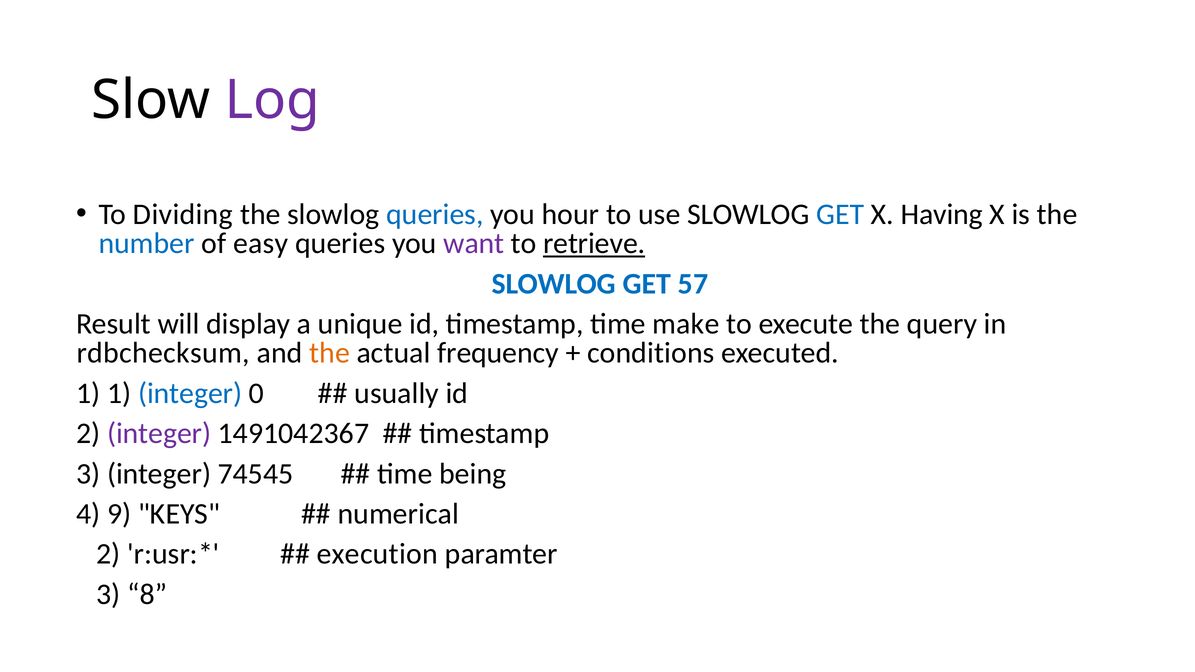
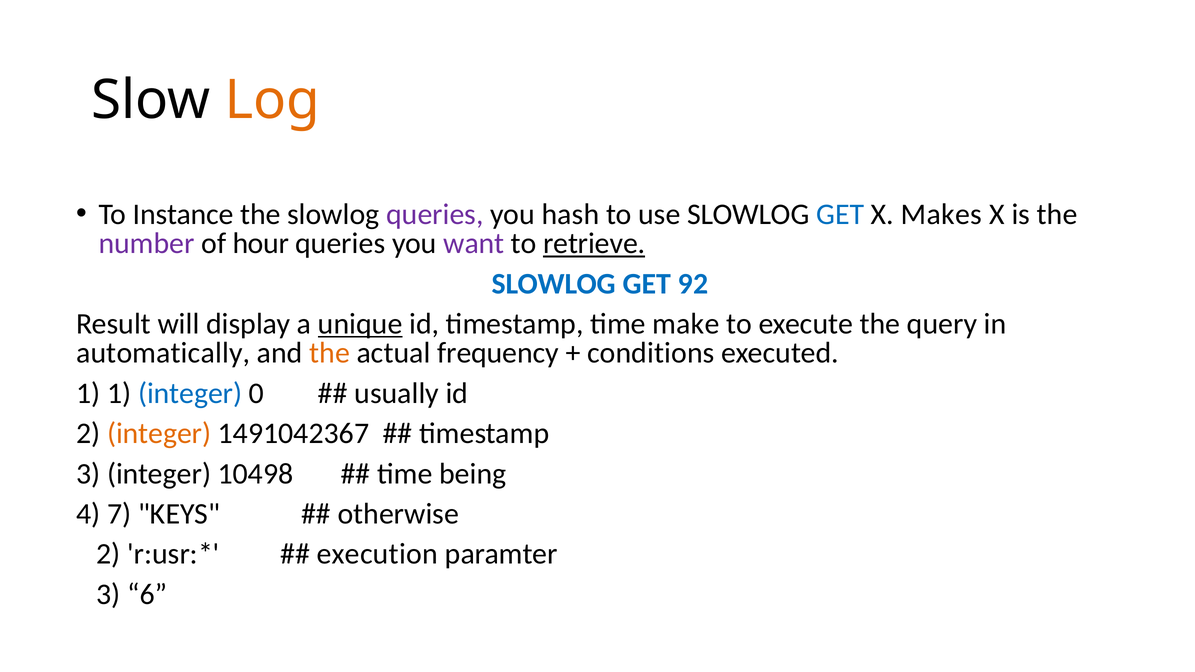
Log colour: purple -> orange (272, 100)
Dividing: Dividing -> Instance (183, 215)
queries colour: blue -> purple (435, 215)
hour: hour -> hash (570, 215)
Having: Having -> Makes (941, 215)
number colour: blue -> purple (147, 244)
easy: easy -> hour (261, 244)
57: 57 -> 92 (693, 284)
unique underline: none -> present (360, 324)
rdbchecksum: rdbchecksum -> automatically (163, 353)
integer colour: purple -> orange (159, 434)
74545: 74545 -> 10498 (256, 474)
9: 9 -> 7 (119, 514)
numerical: numerical -> otherwise (398, 514)
8: 8 -> 6 (147, 594)
